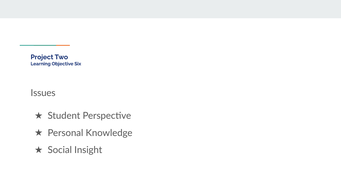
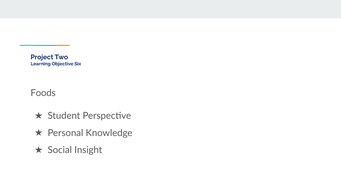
Issues: Issues -> Foods (43, 93)
